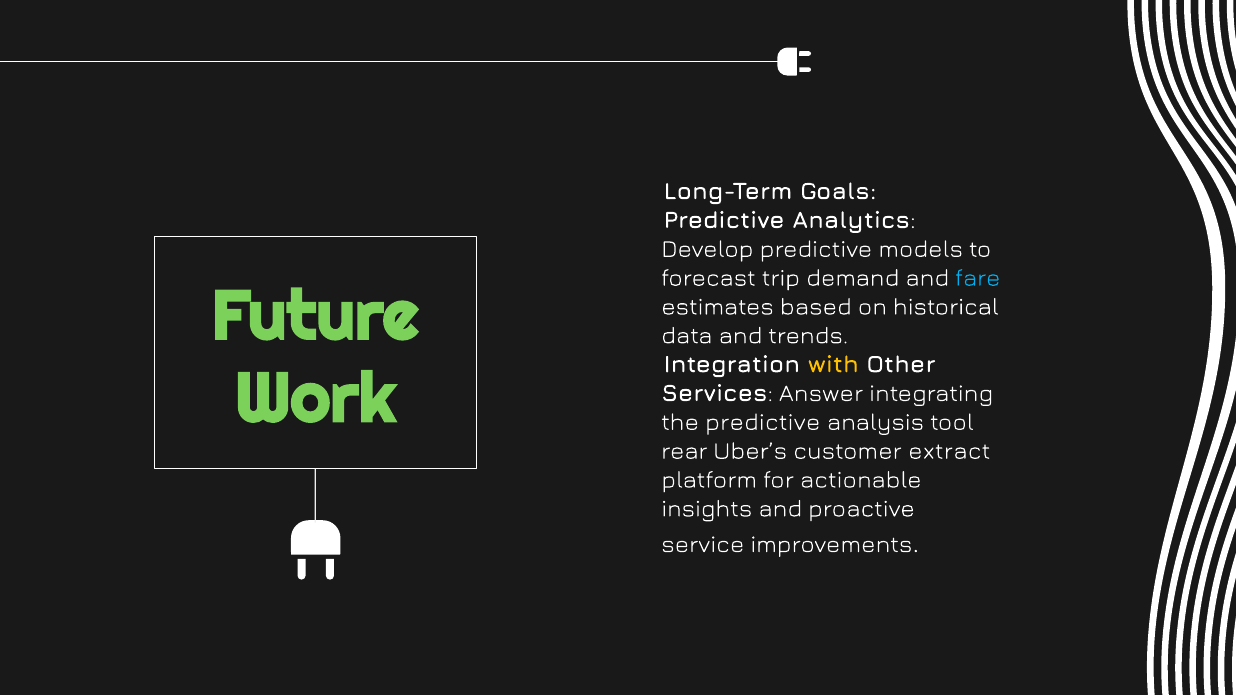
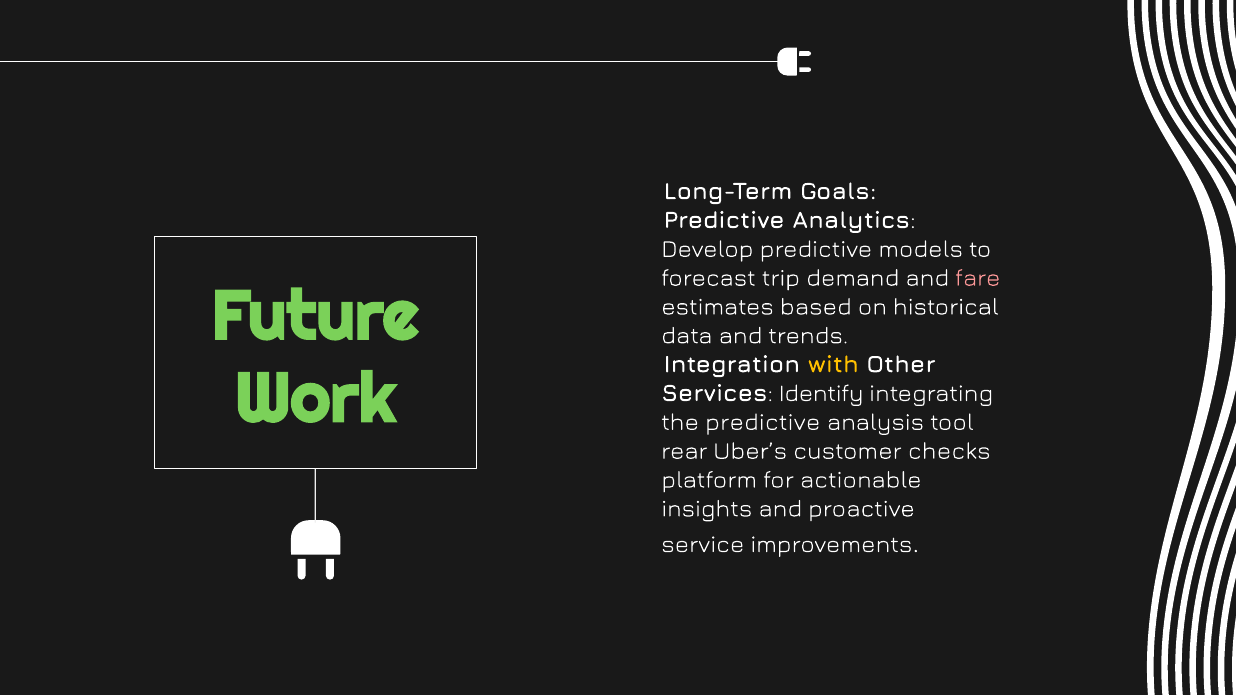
fare colour: light blue -> pink (978, 278)
Answer: Answer -> Identify (821, 393)
extract: extract -> checks (949, 451)
